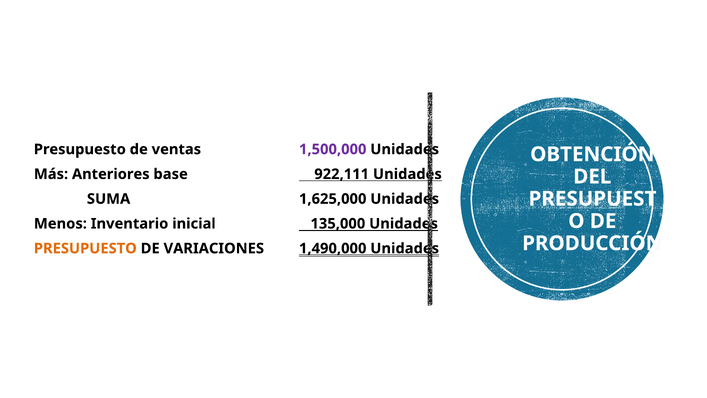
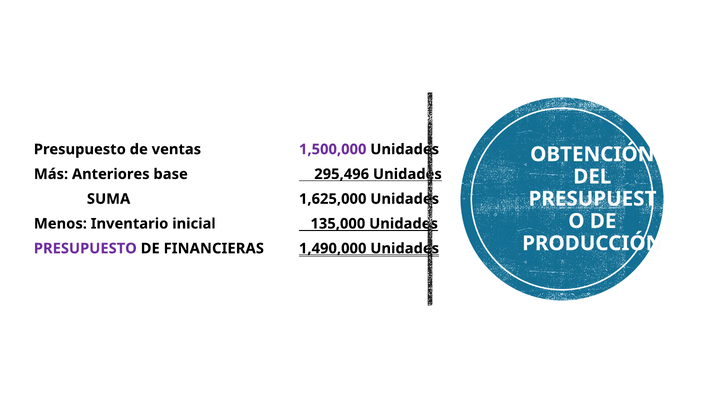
922,111: 922,111 -> 295,496 (342, 174)
PRESUPUESTO colour: orange -> purple (85, 248)
VARIACIONES: VARIACIONES -> FINANCIERAS (214, 248)
